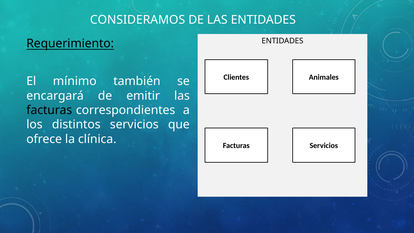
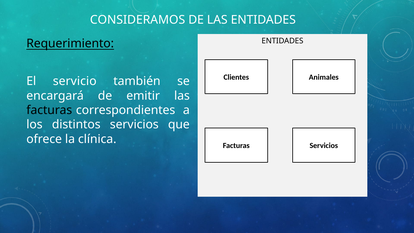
mínimo: mínimo -> servicio (75, 81)
